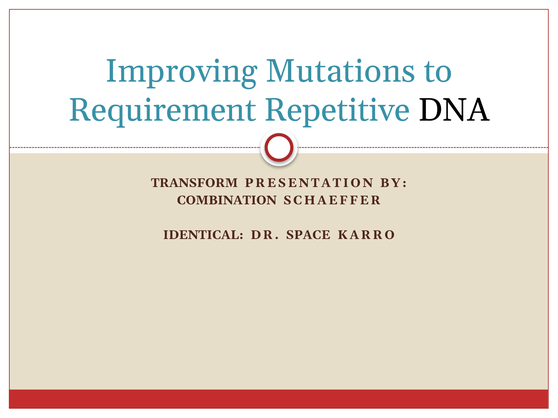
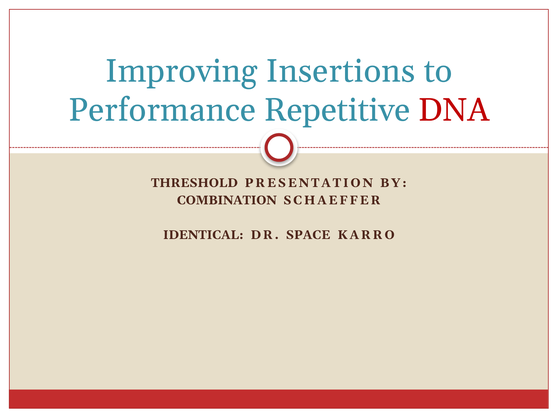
Mutations: Mutations -> Insertions (340, 71)
Requirement: Requirement -> Performance (162, 110)
DNA colour: black -> red (454, 110)
TRANSFORM: TRANSFORM -> THRESHOLD (194, 183)
